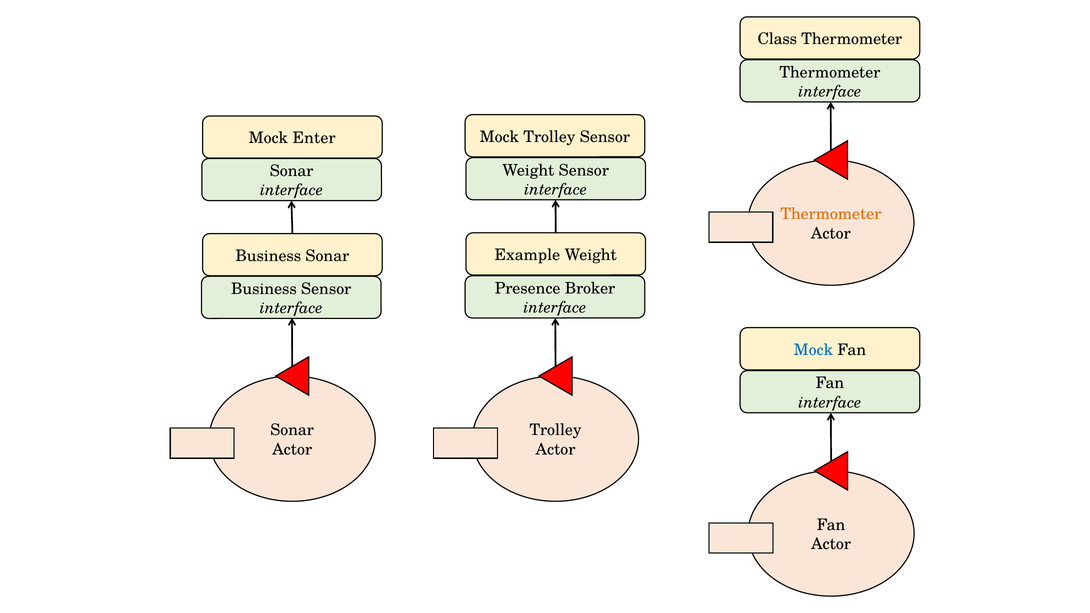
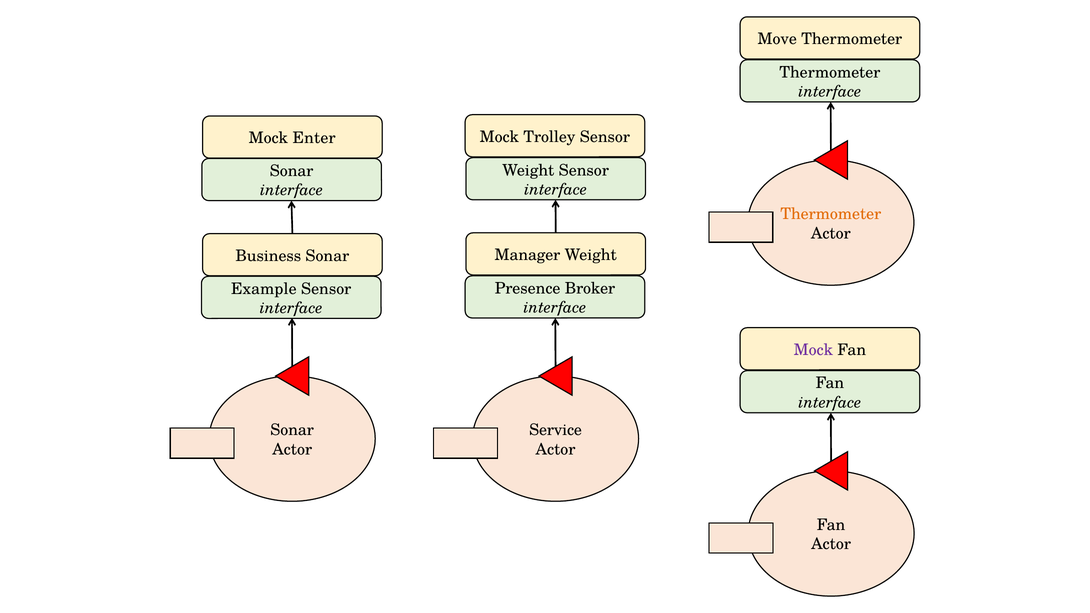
Class: Class -> Move (777, 39)
Example: Example -> Manager (527, 255)
Business: Business -> Example (264, 289)
Mock colour: blue -> purple (813, 350)
Trolley: Trolley -> Service (556, 430)
